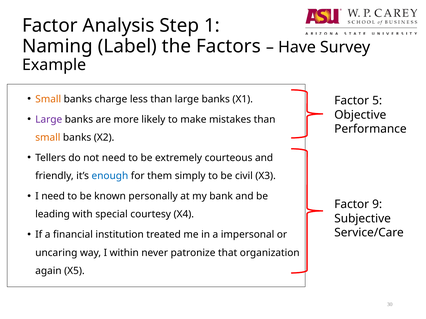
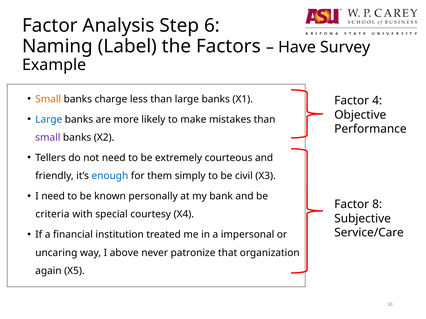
1: 1 -> 6 (212, 26)
5: 5 -> 4 (377, 101)
Large colour: purple -> blue (49, 120)
small colour: orange -> purple (48, 138)
9: 9 -> 8 (377, 205)
leading: leading -> criteria (52, 215)
within: within -> above (124, 253)
